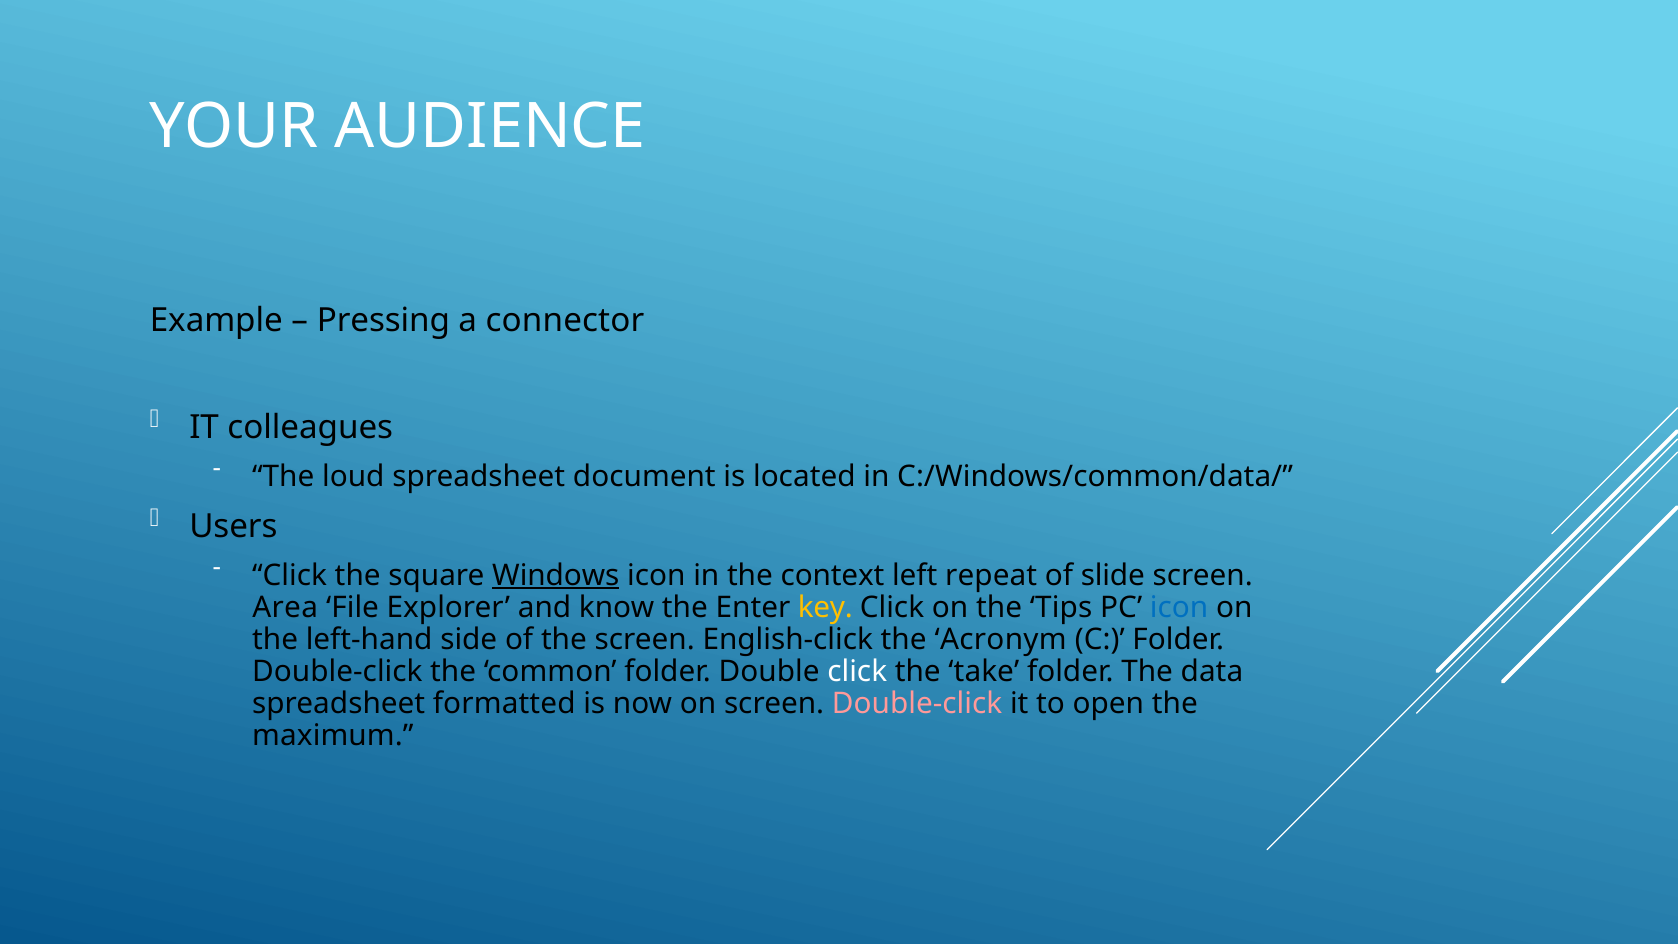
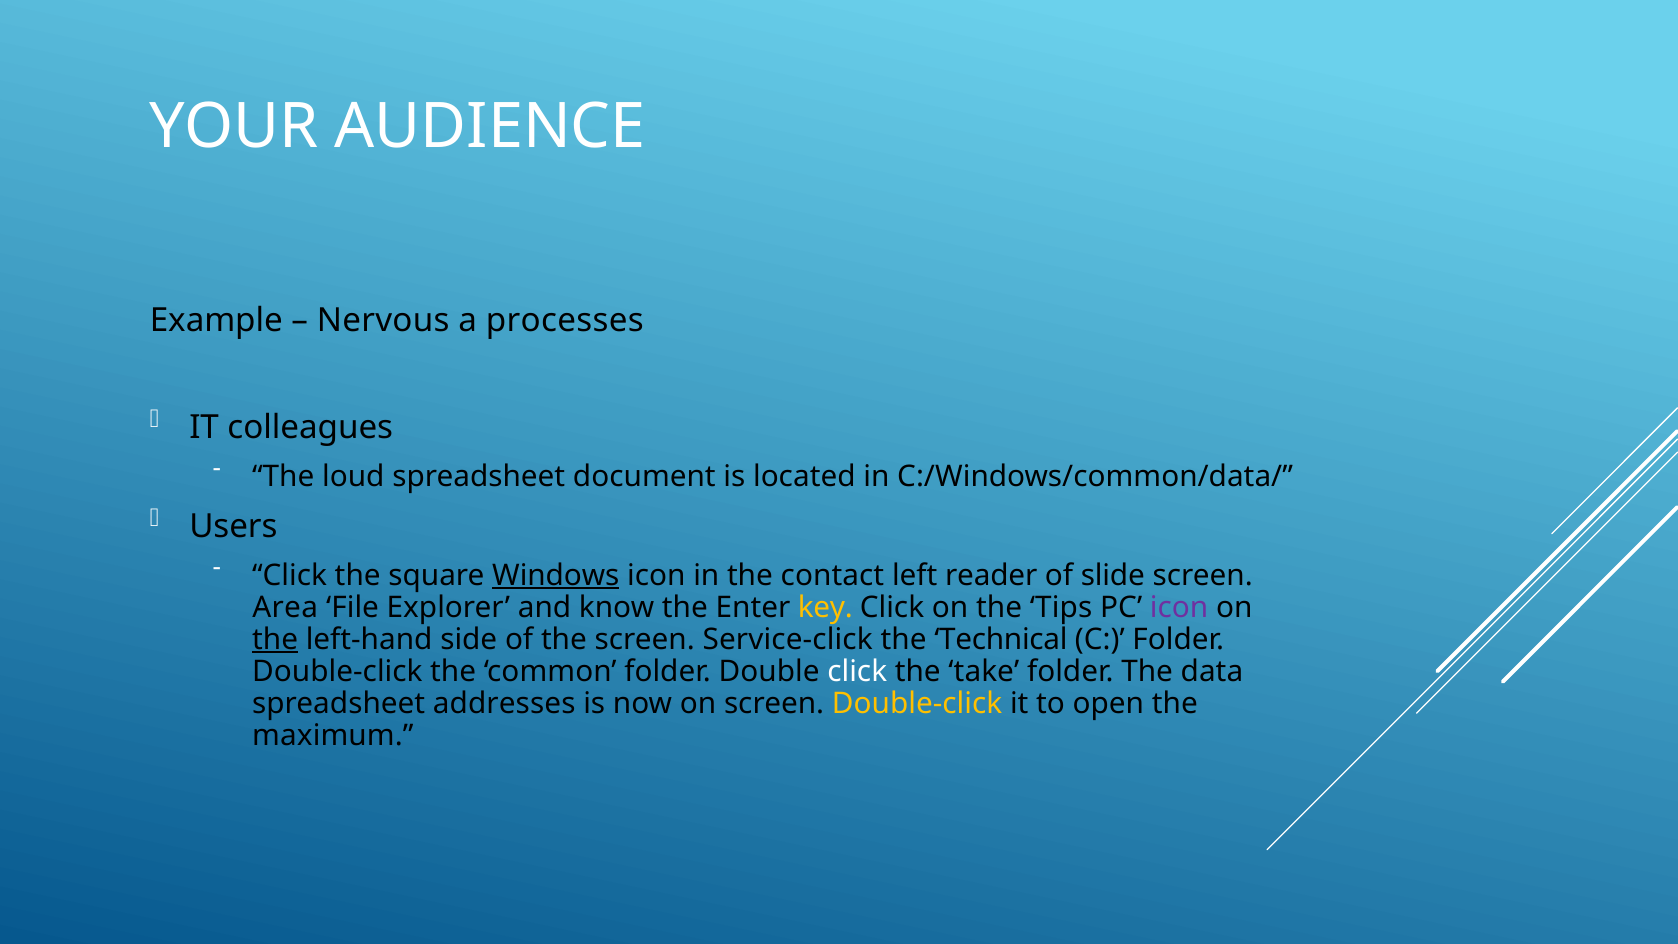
Pressing: Pressing -> Nervous (383, 321)
connector: connector -> processes (565, 321)
context: context -> contact (832, 575)
repeat: repeat -> reader (991, 575)
icon colour: blue -> purple (1179, 607)
the underline: none -> present (275, 639)
English-click: English-click -> Service-click (788, 639)
Acronym: Acronym -> Technical (1001, 639)
formatted: formatted -> addresses (504, 704)
Double-click colour: pink -> yellow (917, 704)
